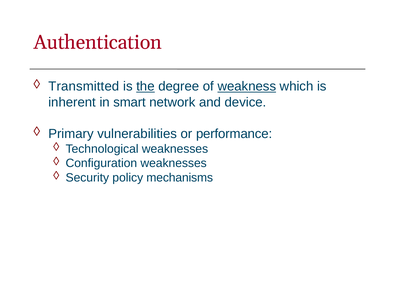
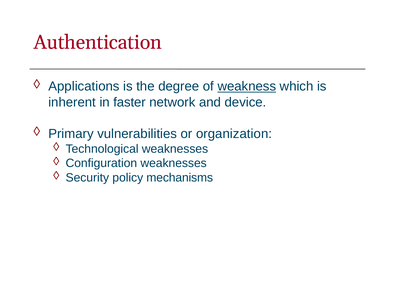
Transmitted: Transmitted -> Applications (84, 86)
the underline: present -> none (145, 86)
smart: smart -> faster (130, 102)
performance: performance -> organization (234, 134)
